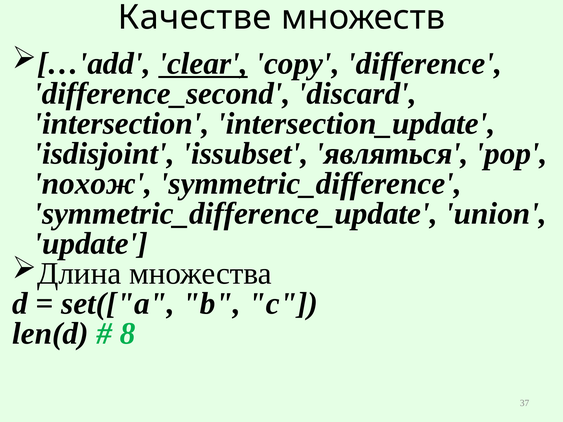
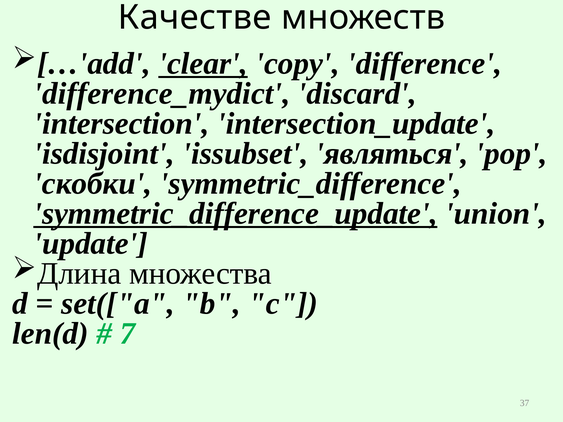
difference_second: difference_second -> difference_mydict (162, 94)
похож: похож -> скобки (93, 184)
symmetric_difference_update underline: none -> present (235, 214)
8: 8 -> 7 (128, 334)
